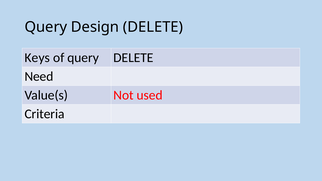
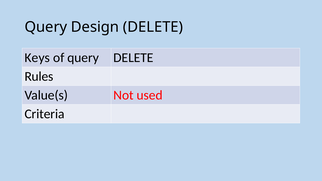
Need: Need -> Rules (39, 77)
